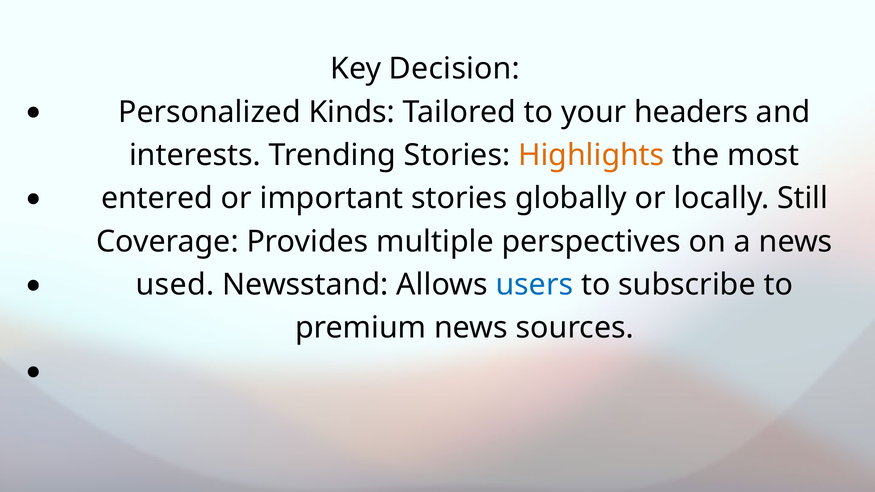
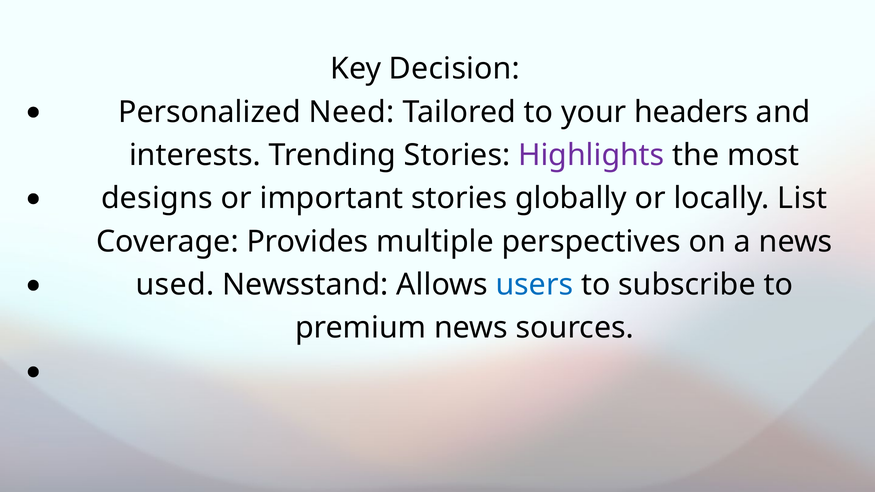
Kinds: Kinds -> Need (352, 112)
Highlights colour: orange -> purple (591, 155)
entered: entered -> designs (157, 198)
Still: Still -> List (802, 198)
